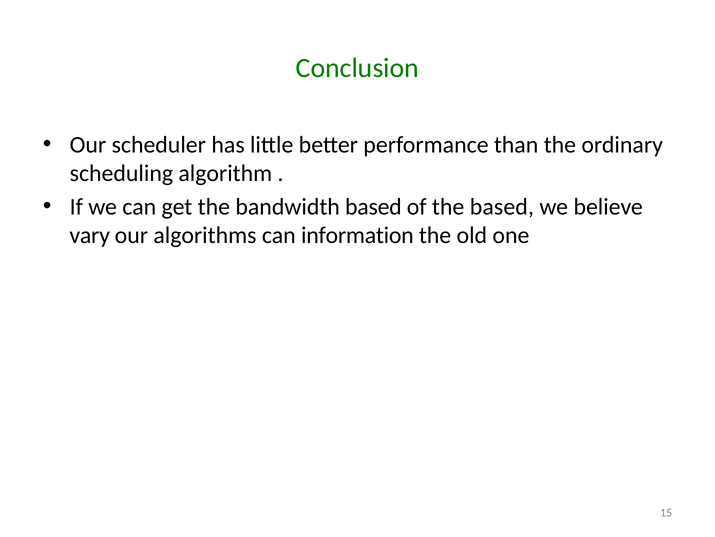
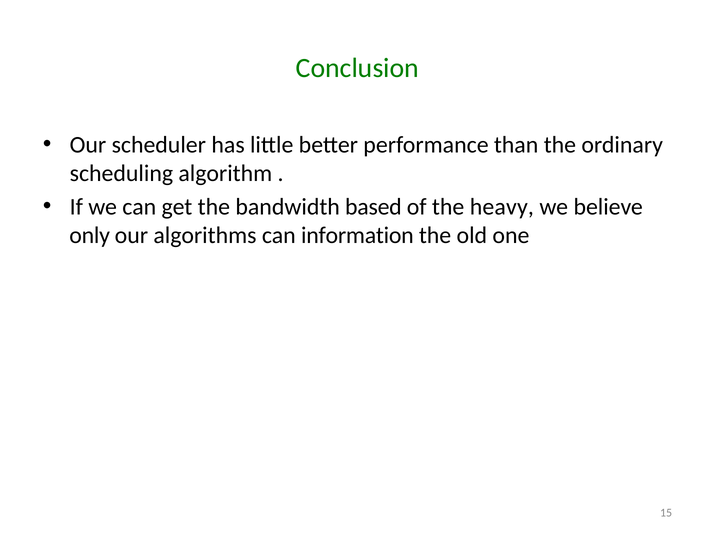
the based: based -> heavy (502, 207)
vary: vary -> only (90, 235)
